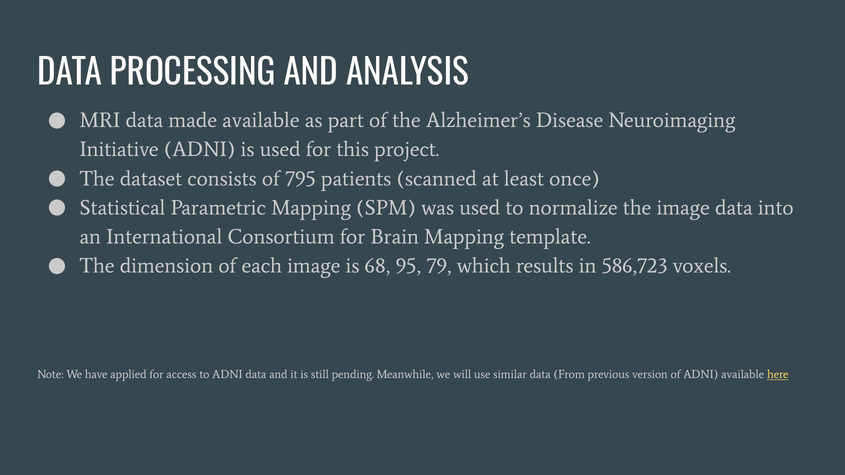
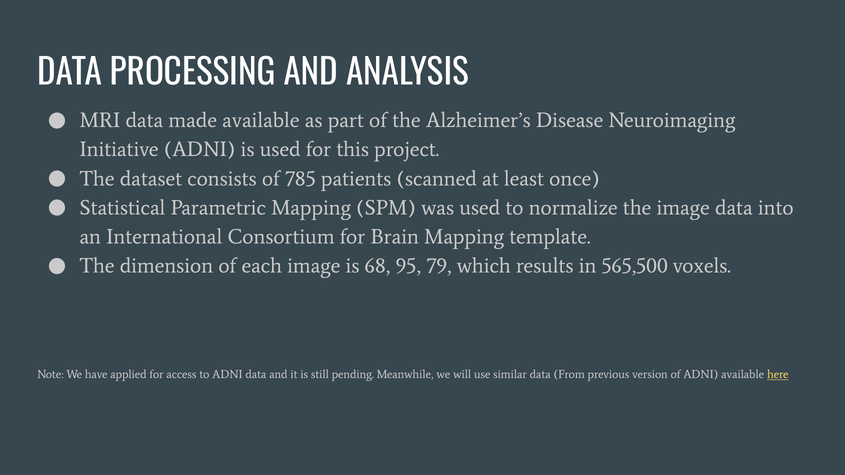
795: 795 -> 785 (300, 179)
586,723: 586,723 -> 565,500 (635, 266)
